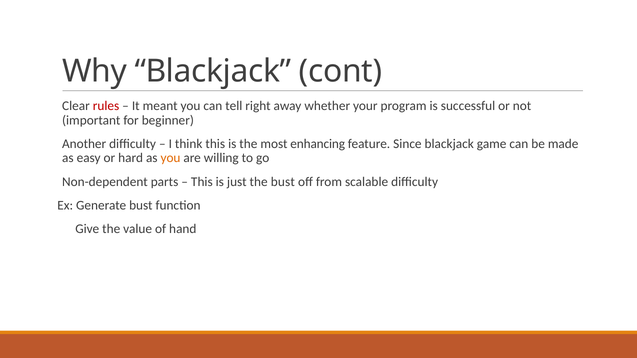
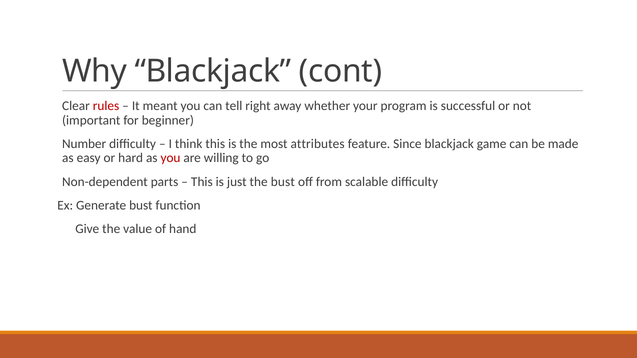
Another: Another -> Number (84, 144)
enhancing: enhancing -> attributes (318, 144)
you colour: orange -> red (170, 158)
